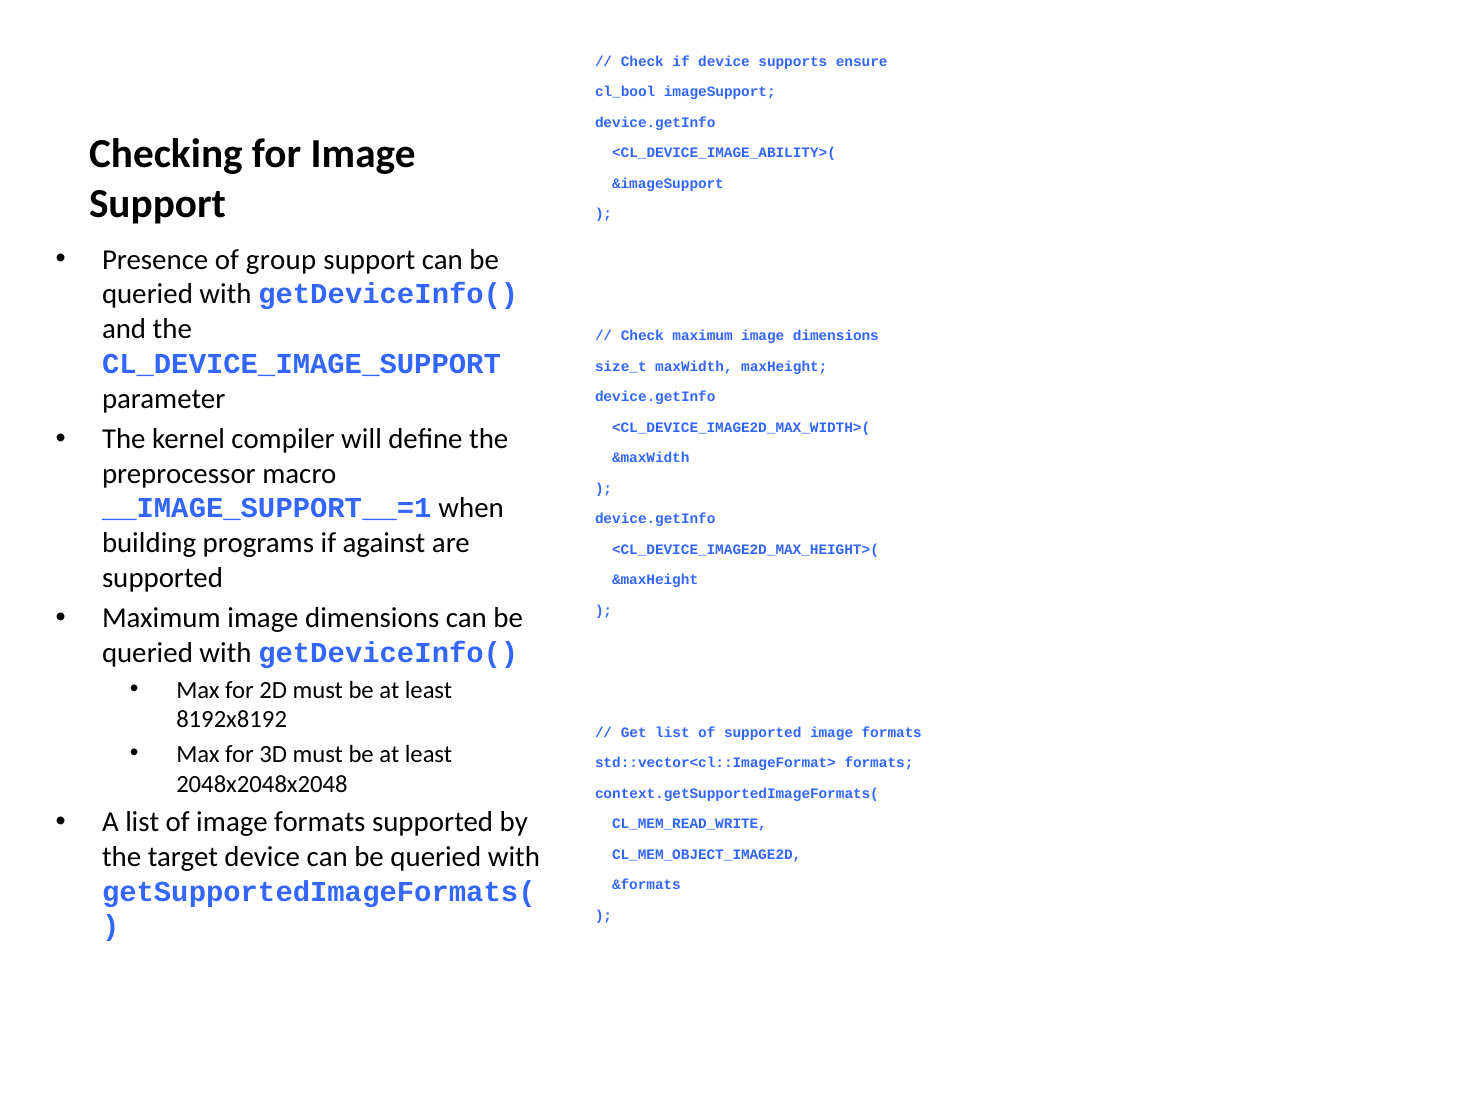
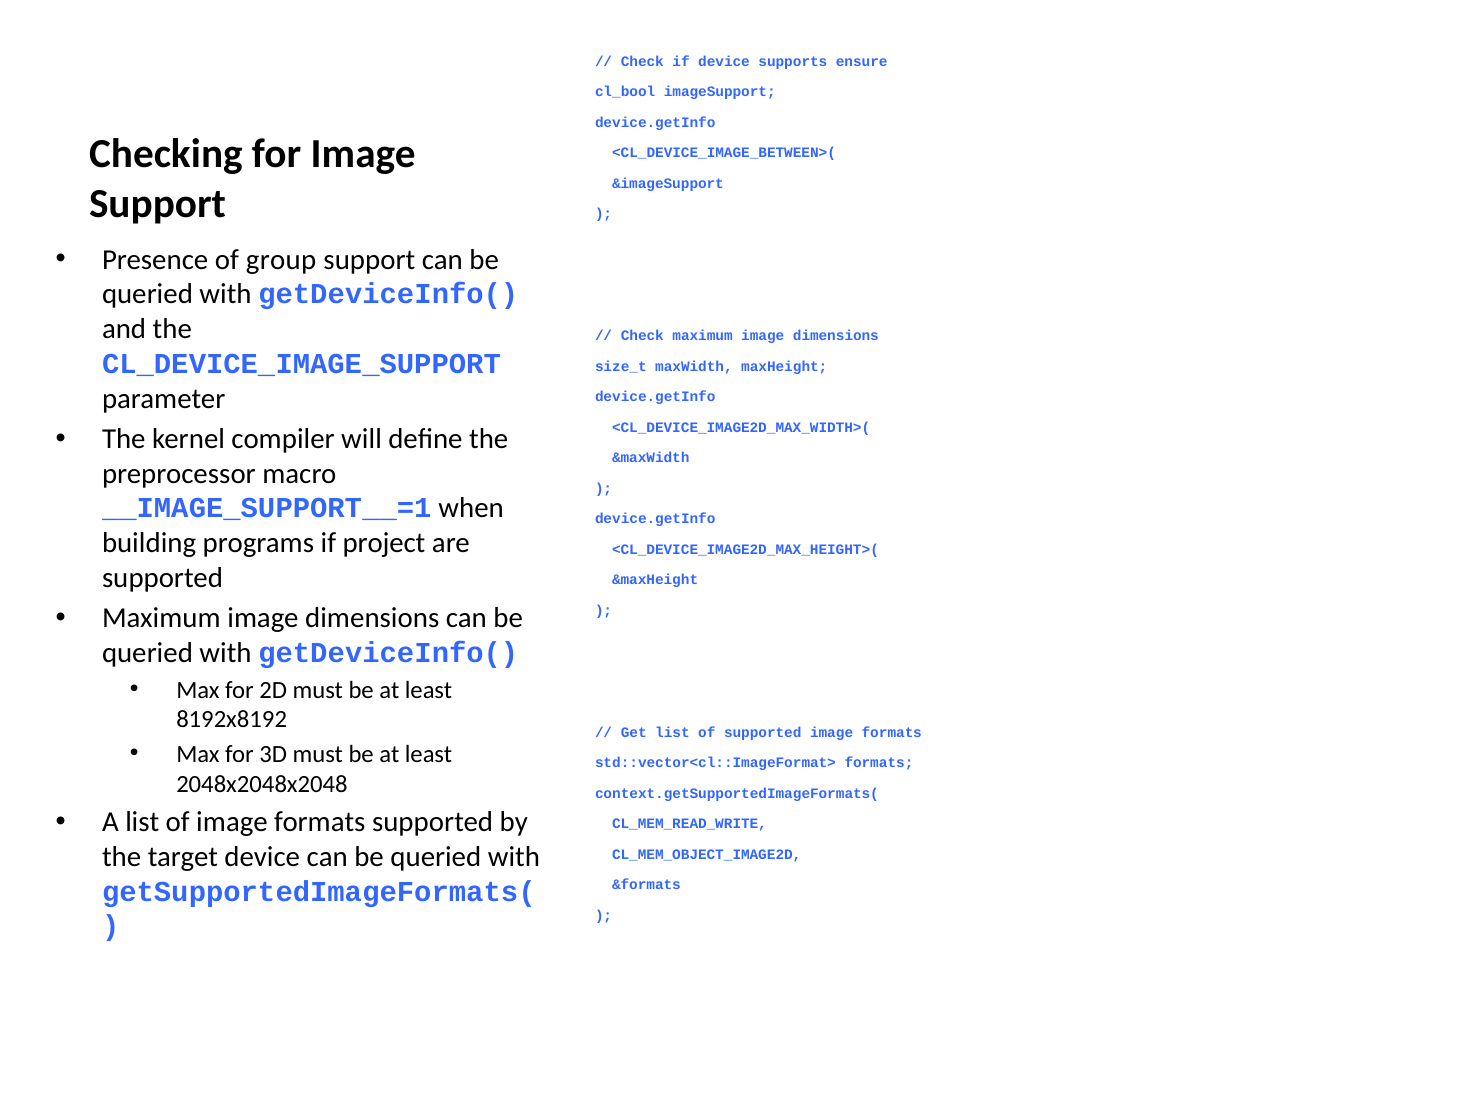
<CL_DEVICE_IMAGE_ABILITY>(: <CL_DEVICE_IMAGE_ABILITY>( -> <CL_DEVICE_IMAGE_BETWEEN>( (724, 153)
against: against -> project (384, 543)
